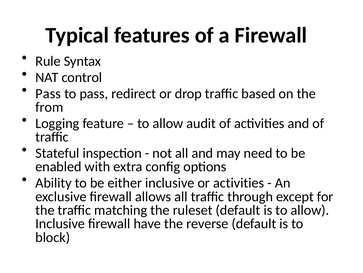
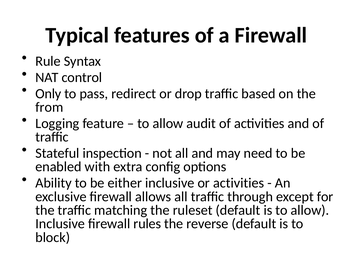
Pass: Pass -> Only (48, 93)
have: have -> rules (147, 223)
